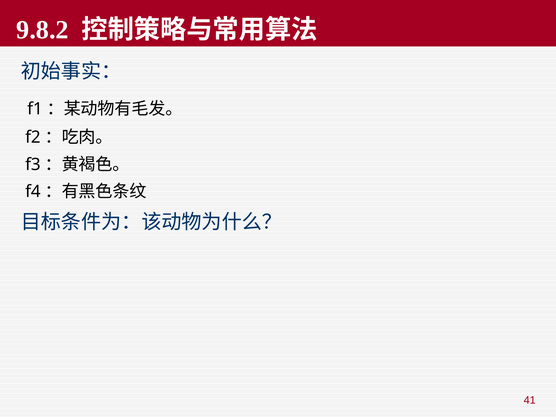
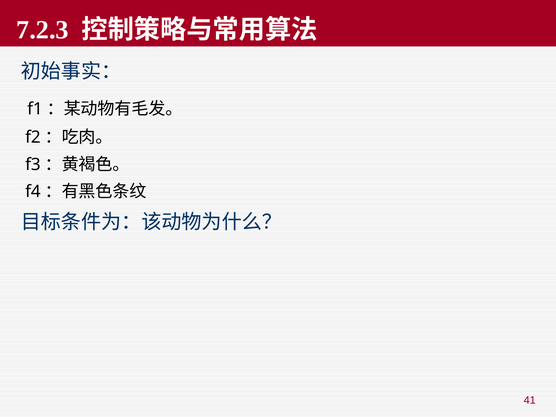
9.8.2: 9.8.2 -> 7.2.3 (42, 30)
